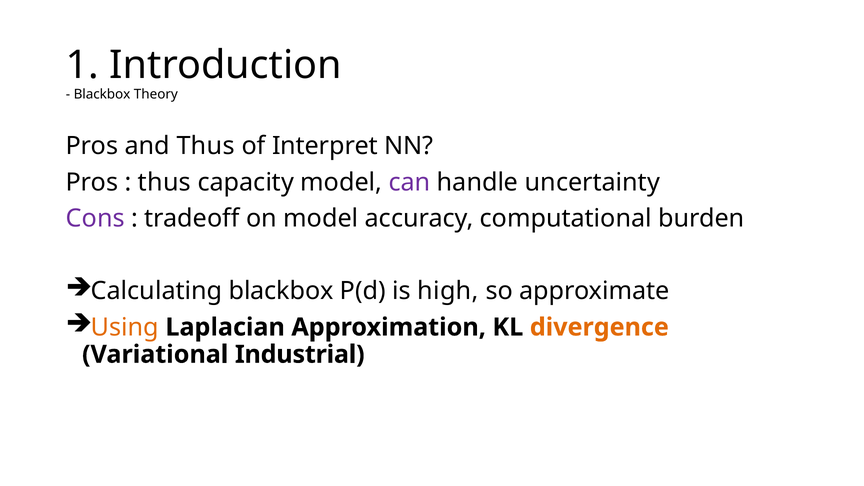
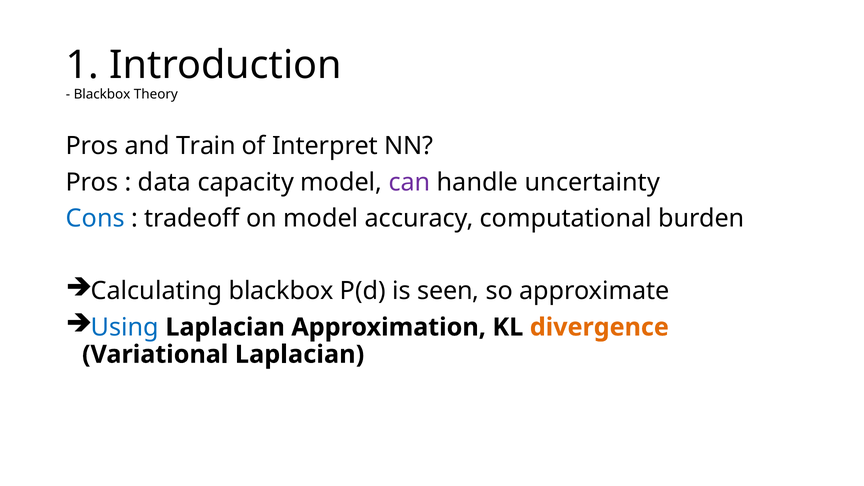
and Thus: Thus -> Train (206, 146)
thus: thus -> data (165, 182)
Cons colour: purple -> blue (95, 219)
high: high -> seen (448, 291)
Using colour: orange -> blue (125, 327)
Variational Industrial: Industrial -> Laplacian (300, 354)
